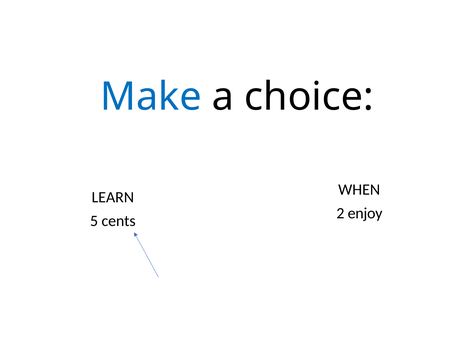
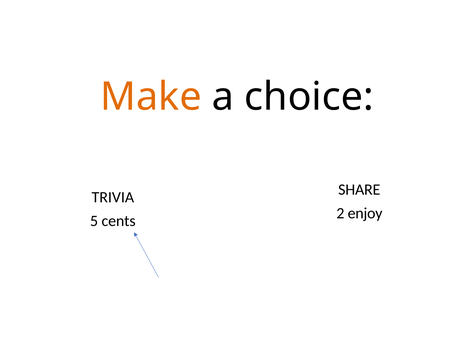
Make colour: blue -> orange (151, 97)
WHEN: WHEN -> SHARE (359, 190)
LEARN: LEARN -> TRIVIA (113, 198)
